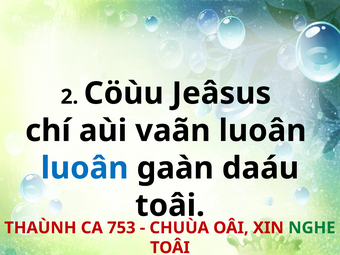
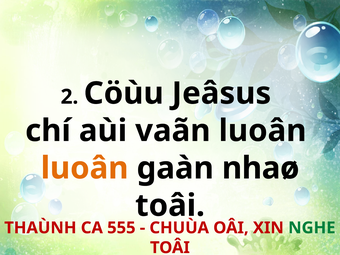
luoân colour: blue -> orange (85, 168)
daáu: daáu -> nhaø (261, 168)
753: 753 -> 555 (121, 228)
